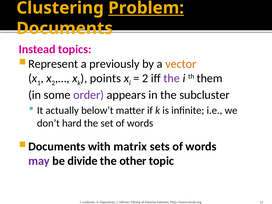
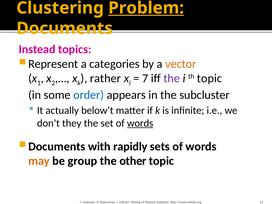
previously: previously -> categories (114, 64)
points: points -> rather (105, 78)
2: 2 -> 7 (145, 78)
th them: them -> topic (210, 78)
order colour: purple -> blue (89, 95)
hard: hard -> they (72, 123)
words underline: none -> present (140, 123)
matrix: matrix -> rapidly (130, 146)
may colour: purple -> orange (39, 161)
divide: divide -> group (82, 161)
